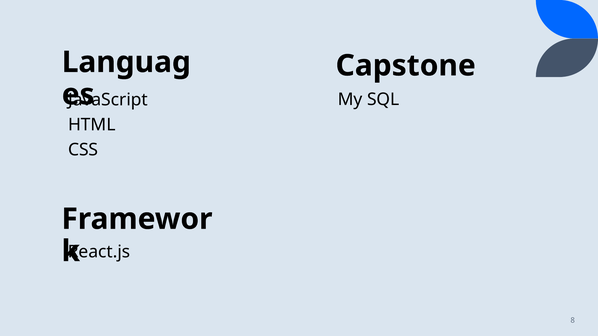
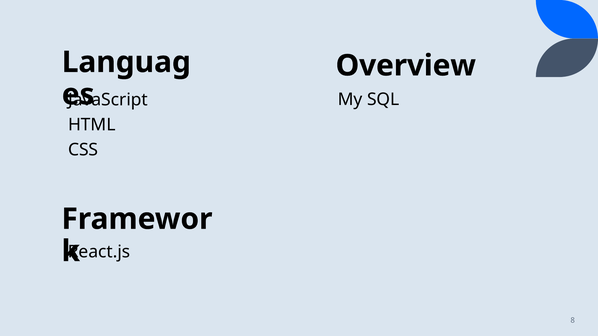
Capstone: Capstone -> Overview (406, 66)
